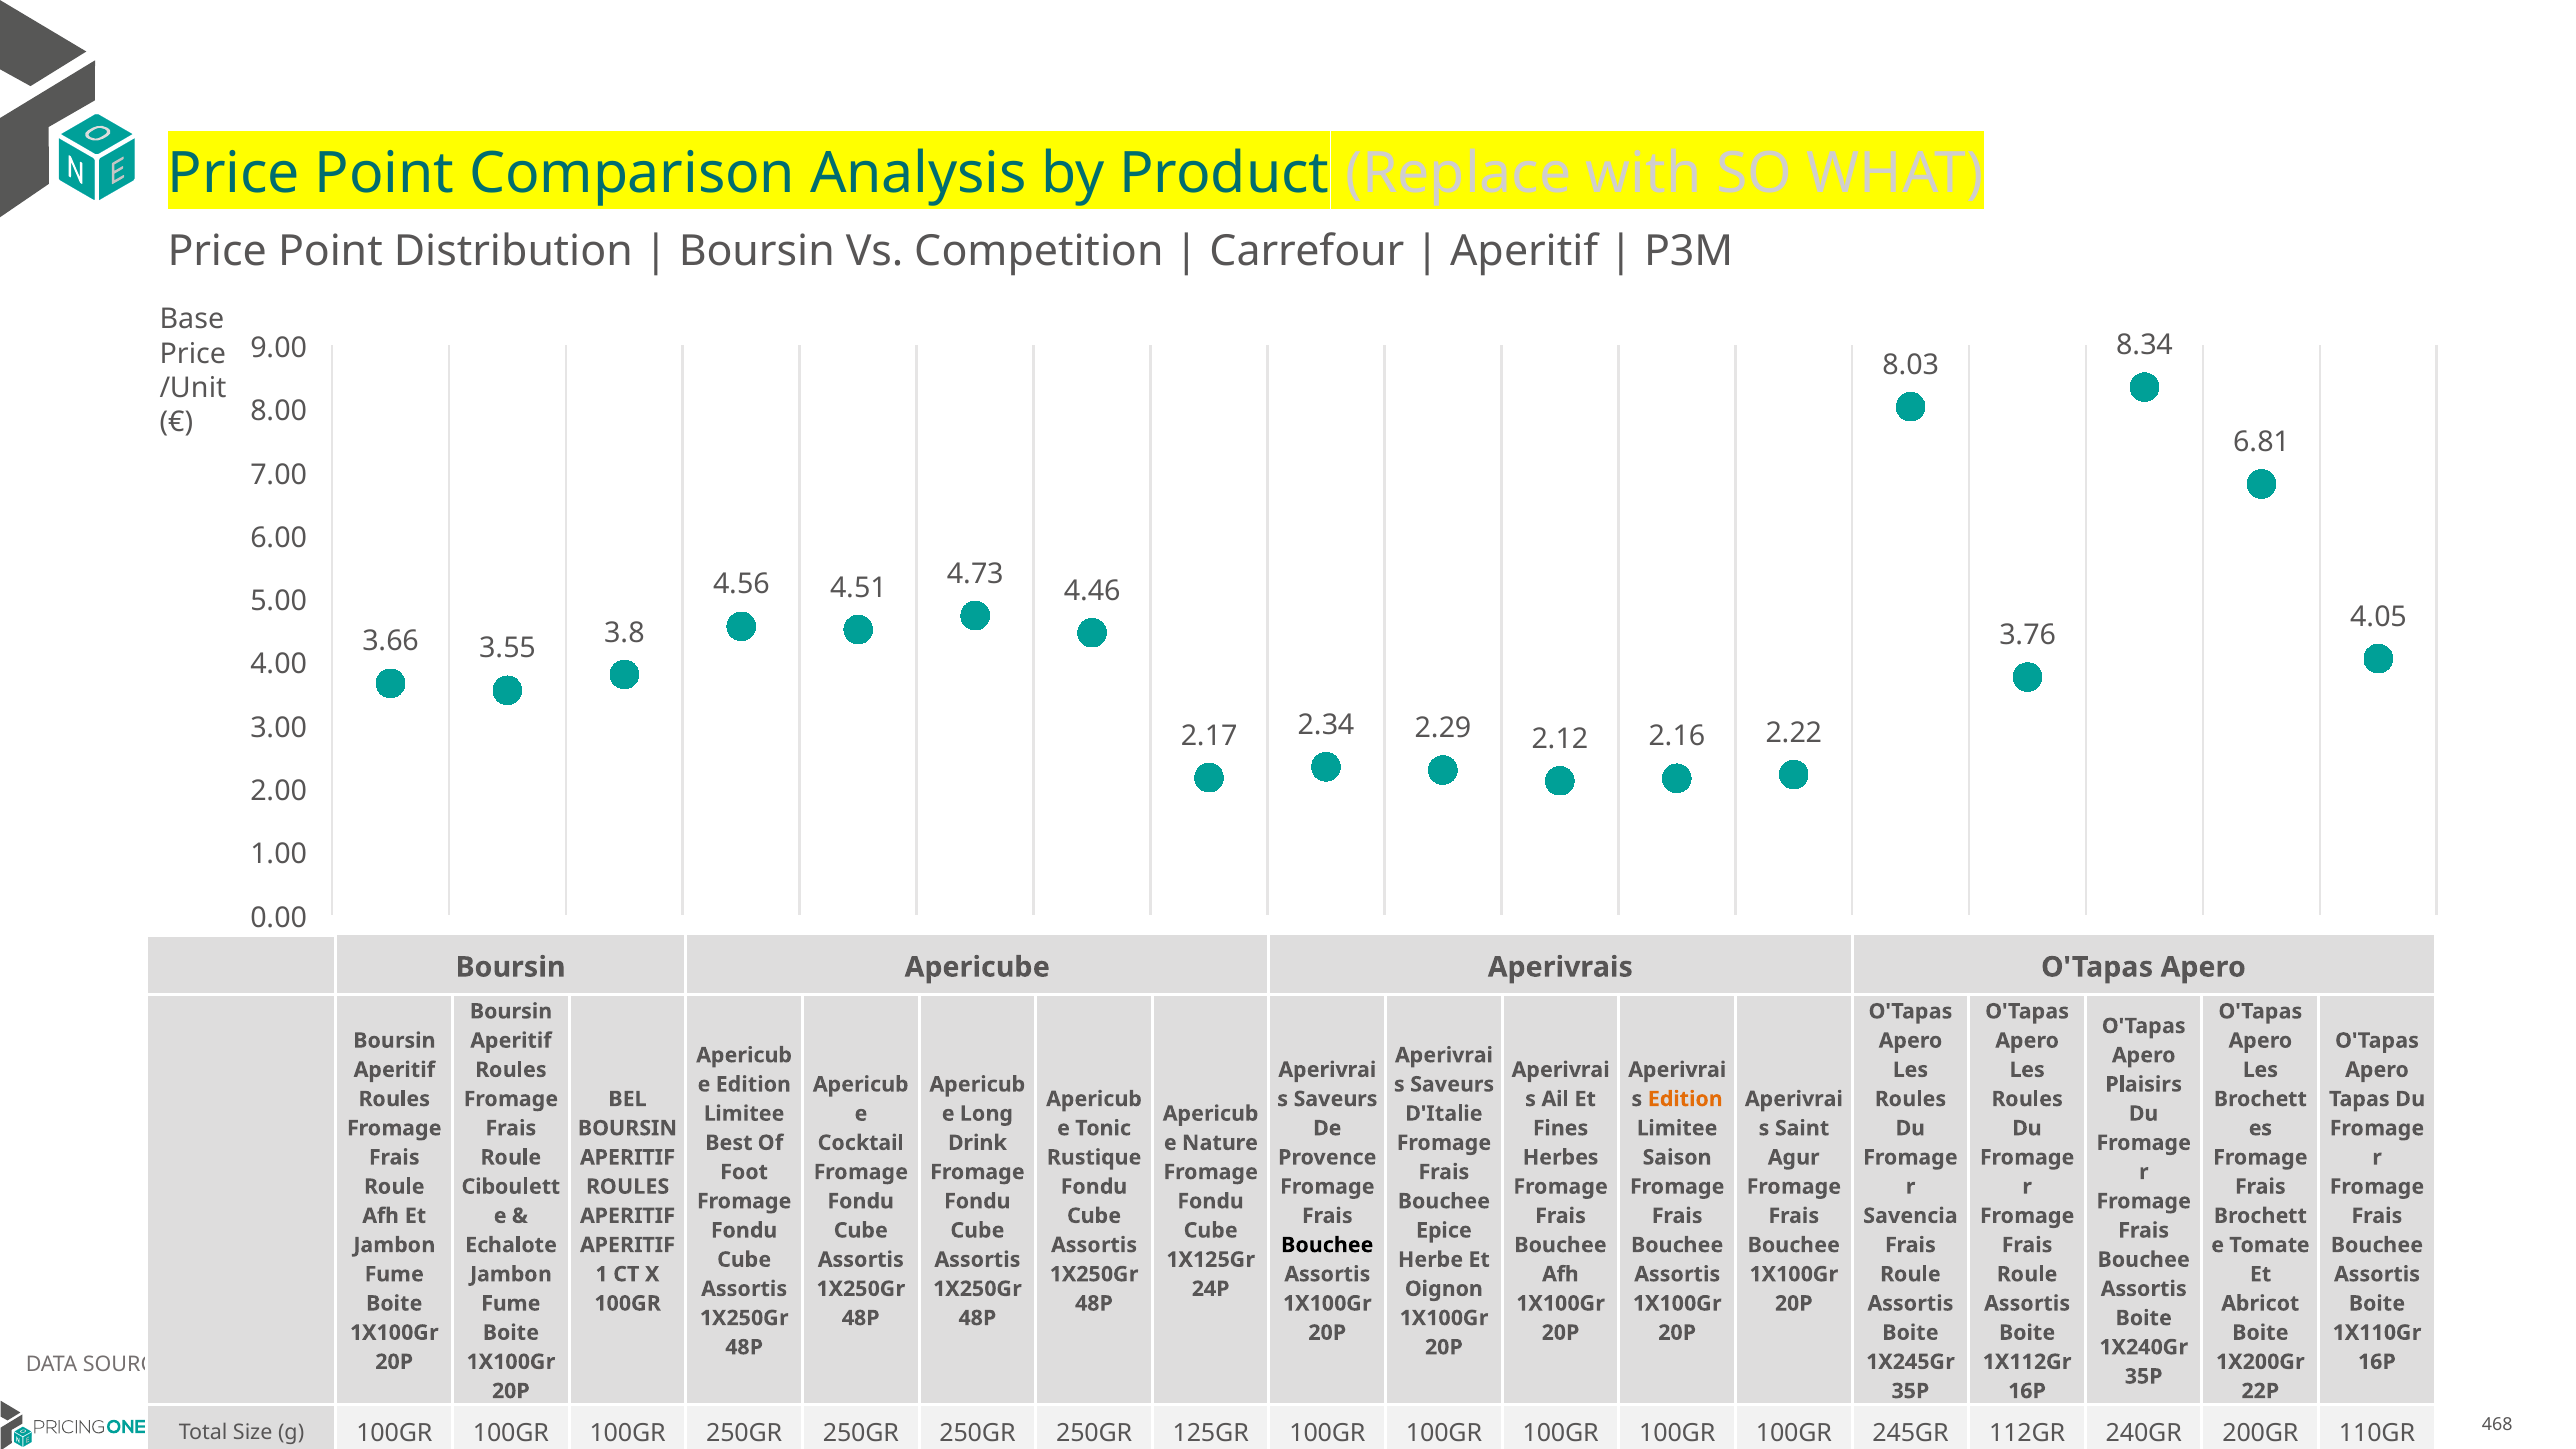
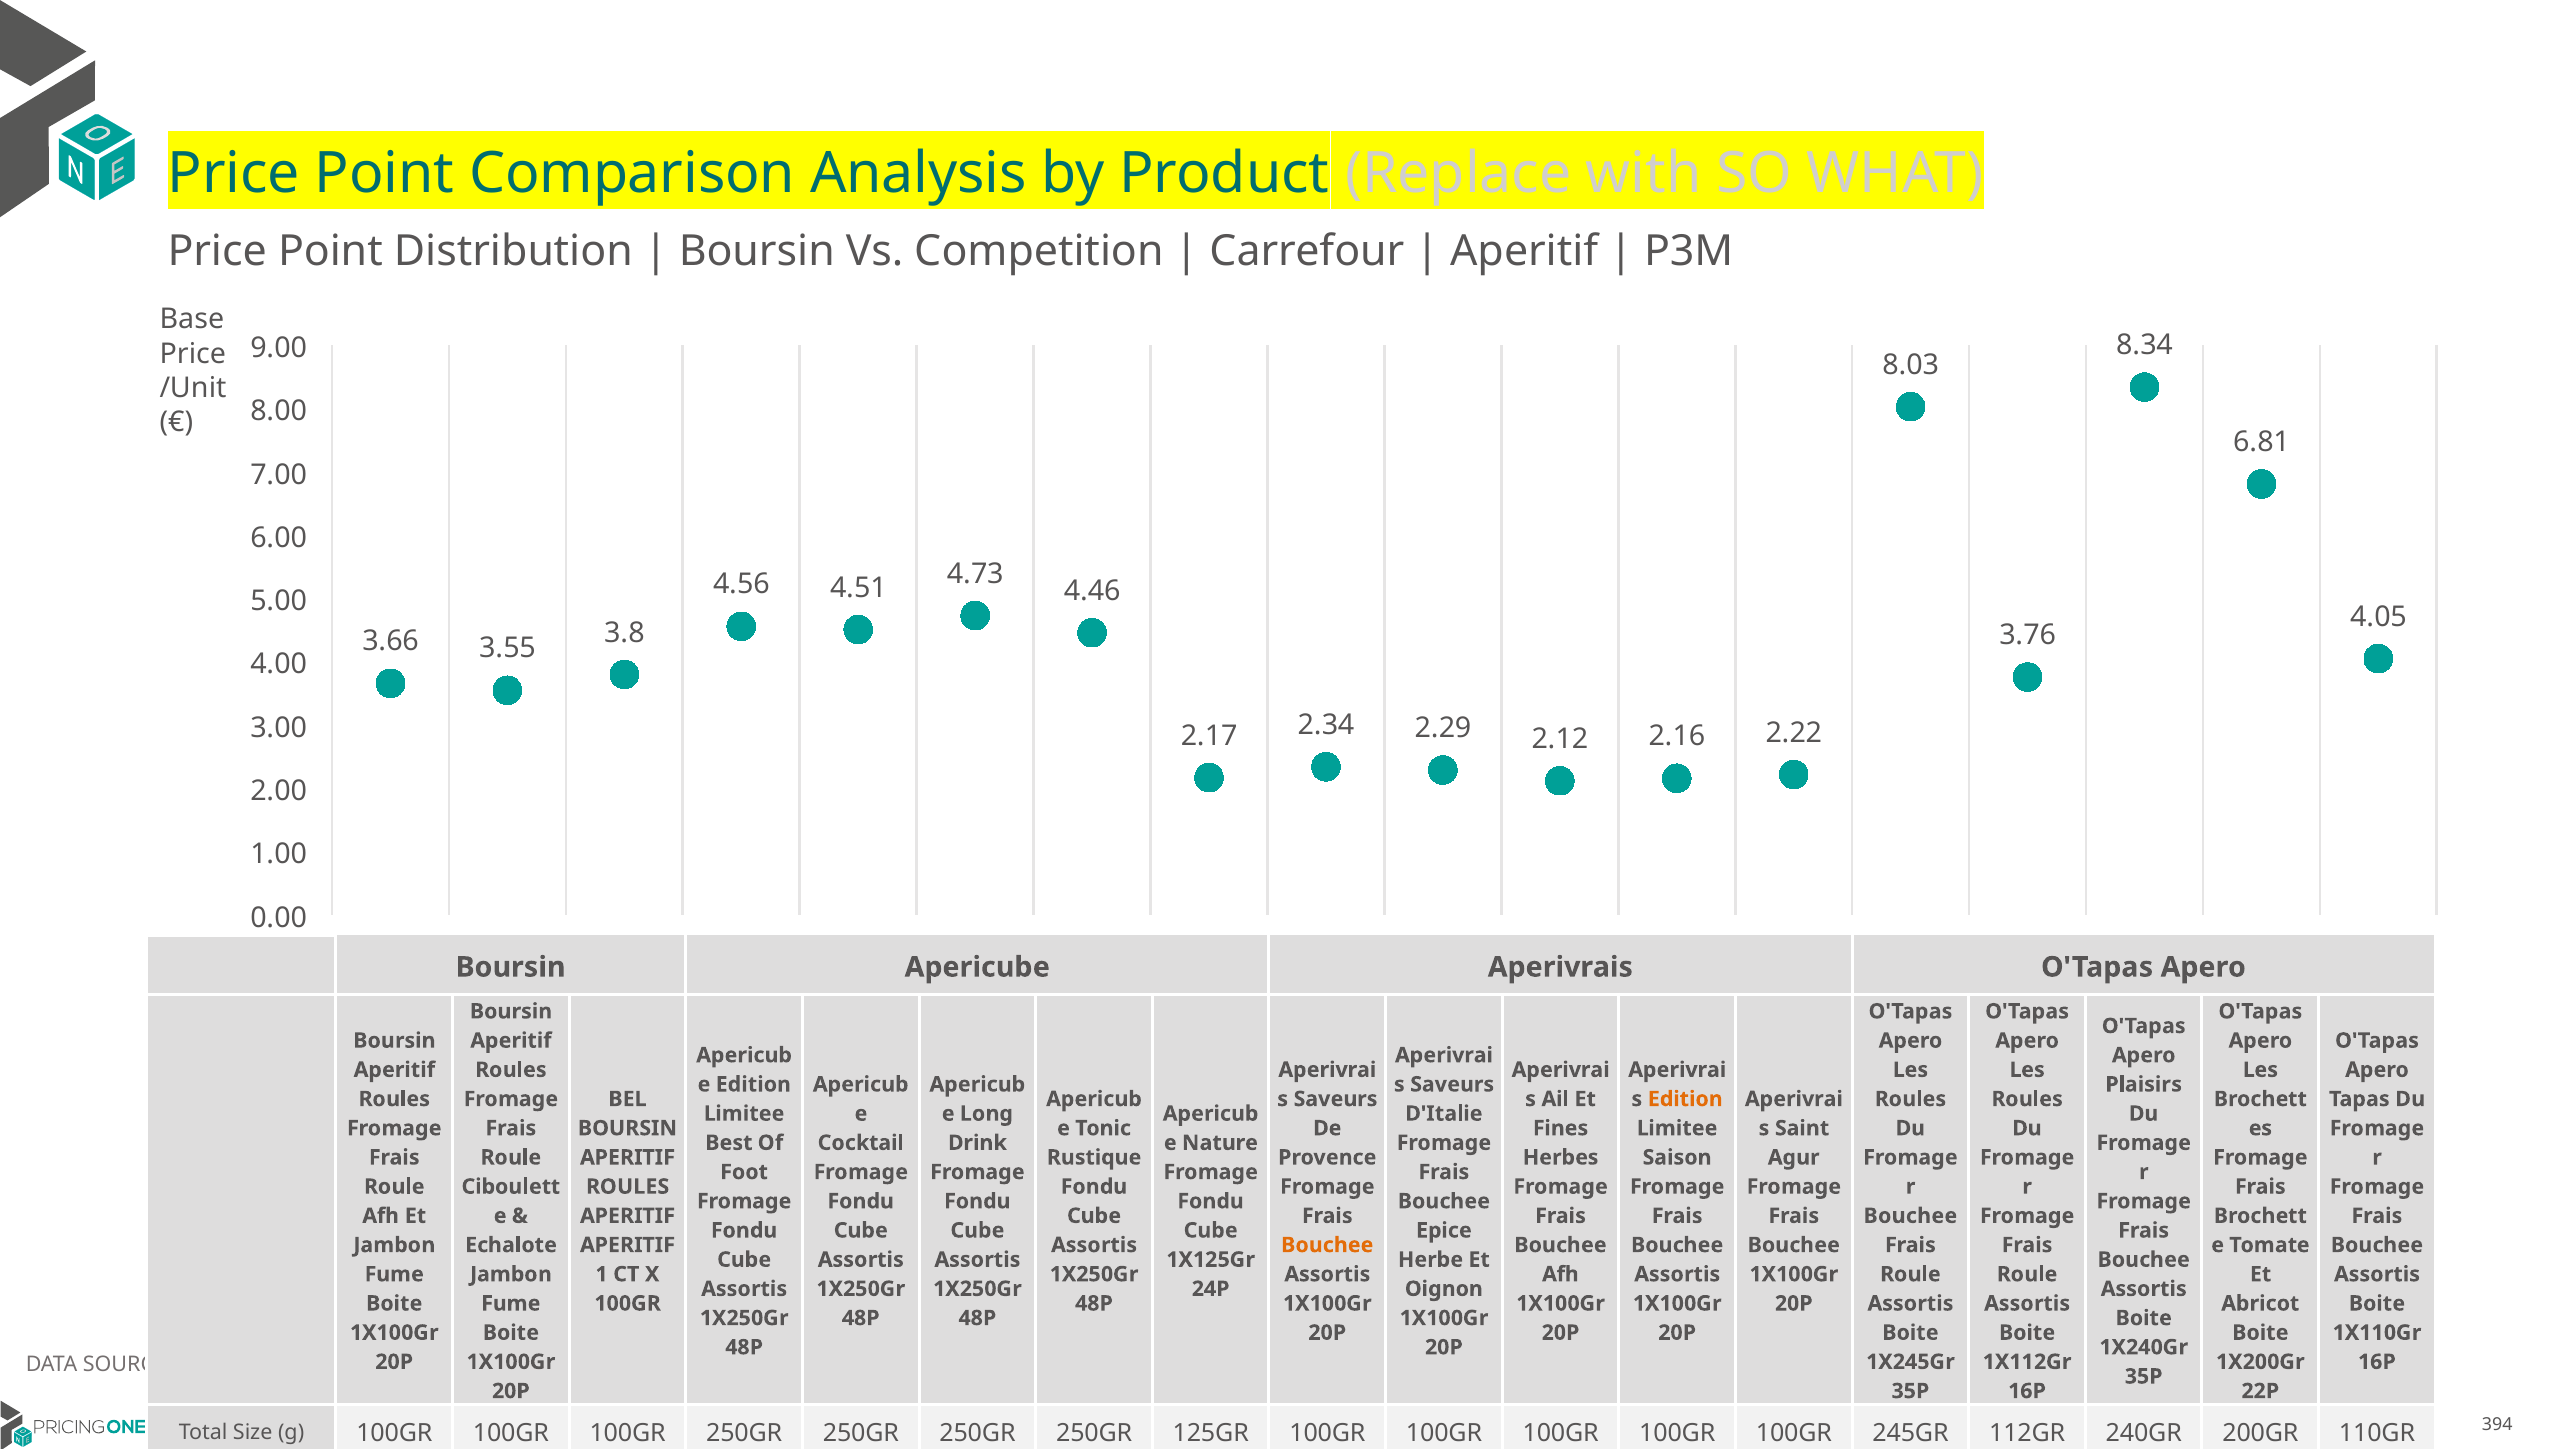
Savencia: Savencia -> Bouchee (1910, 1216)
Bouchee colour: black -> orange (1327, 1245)
468: 468 -> 394 (2497, 1425)
